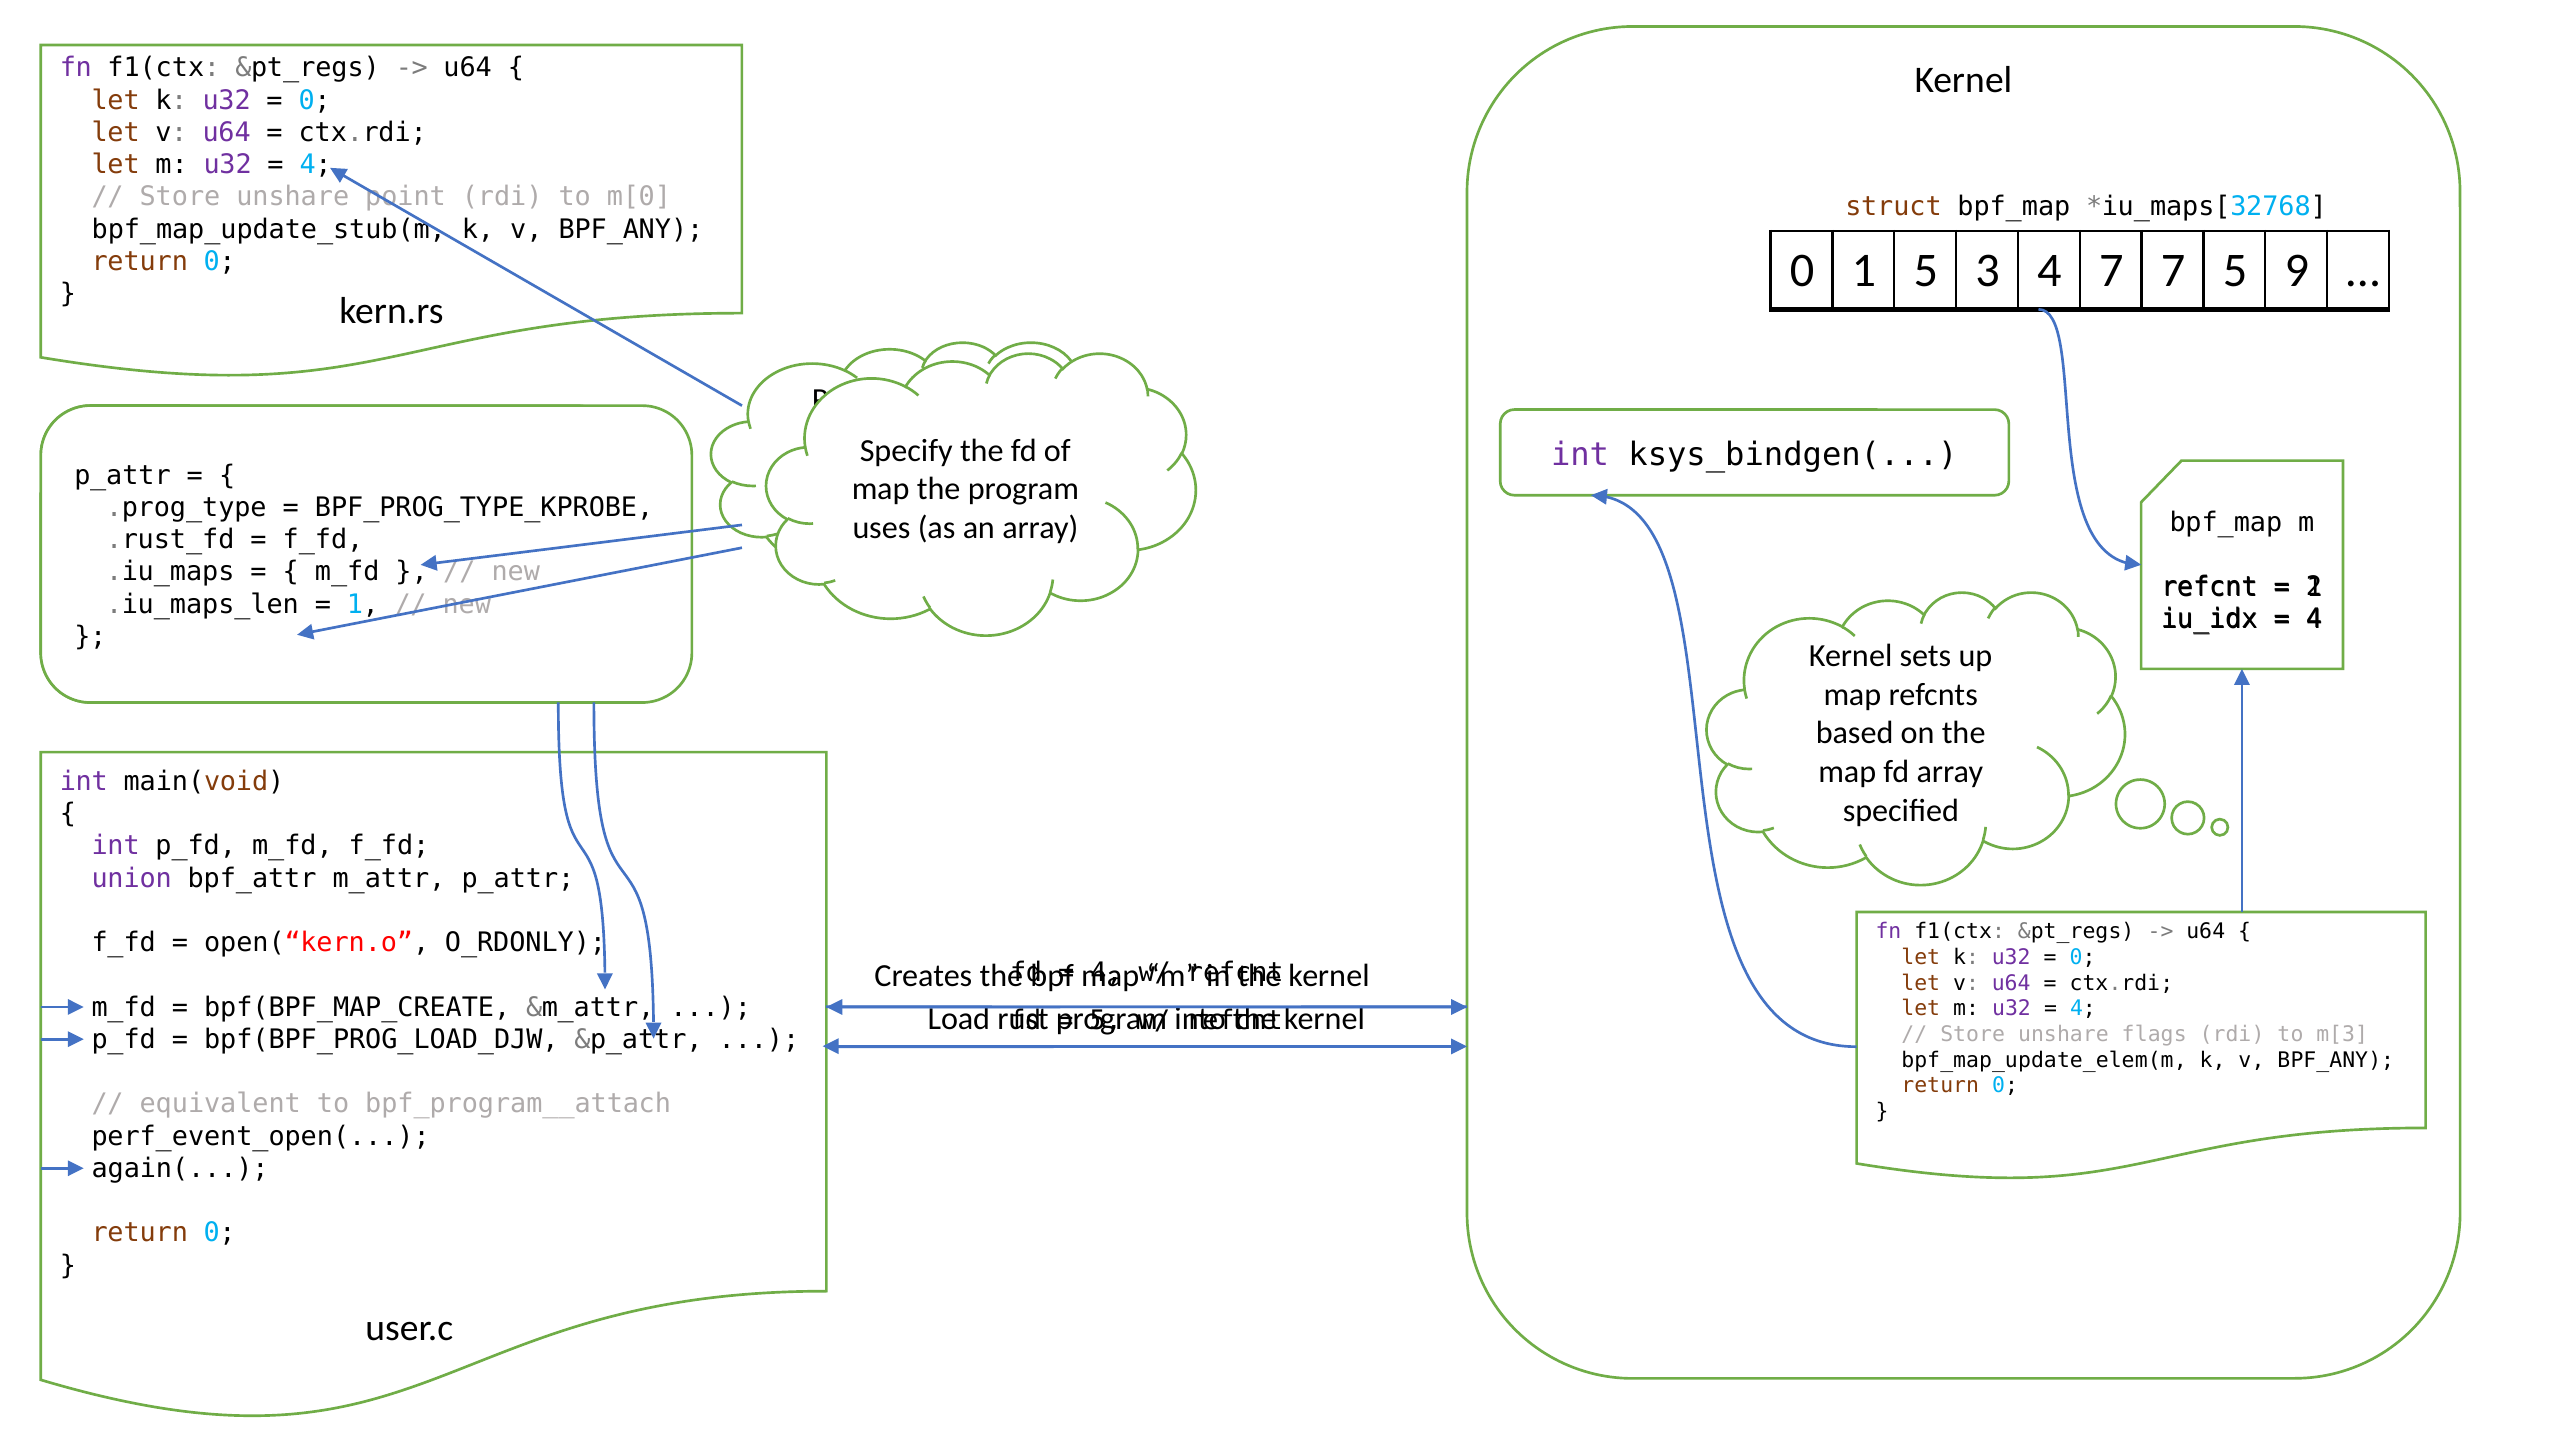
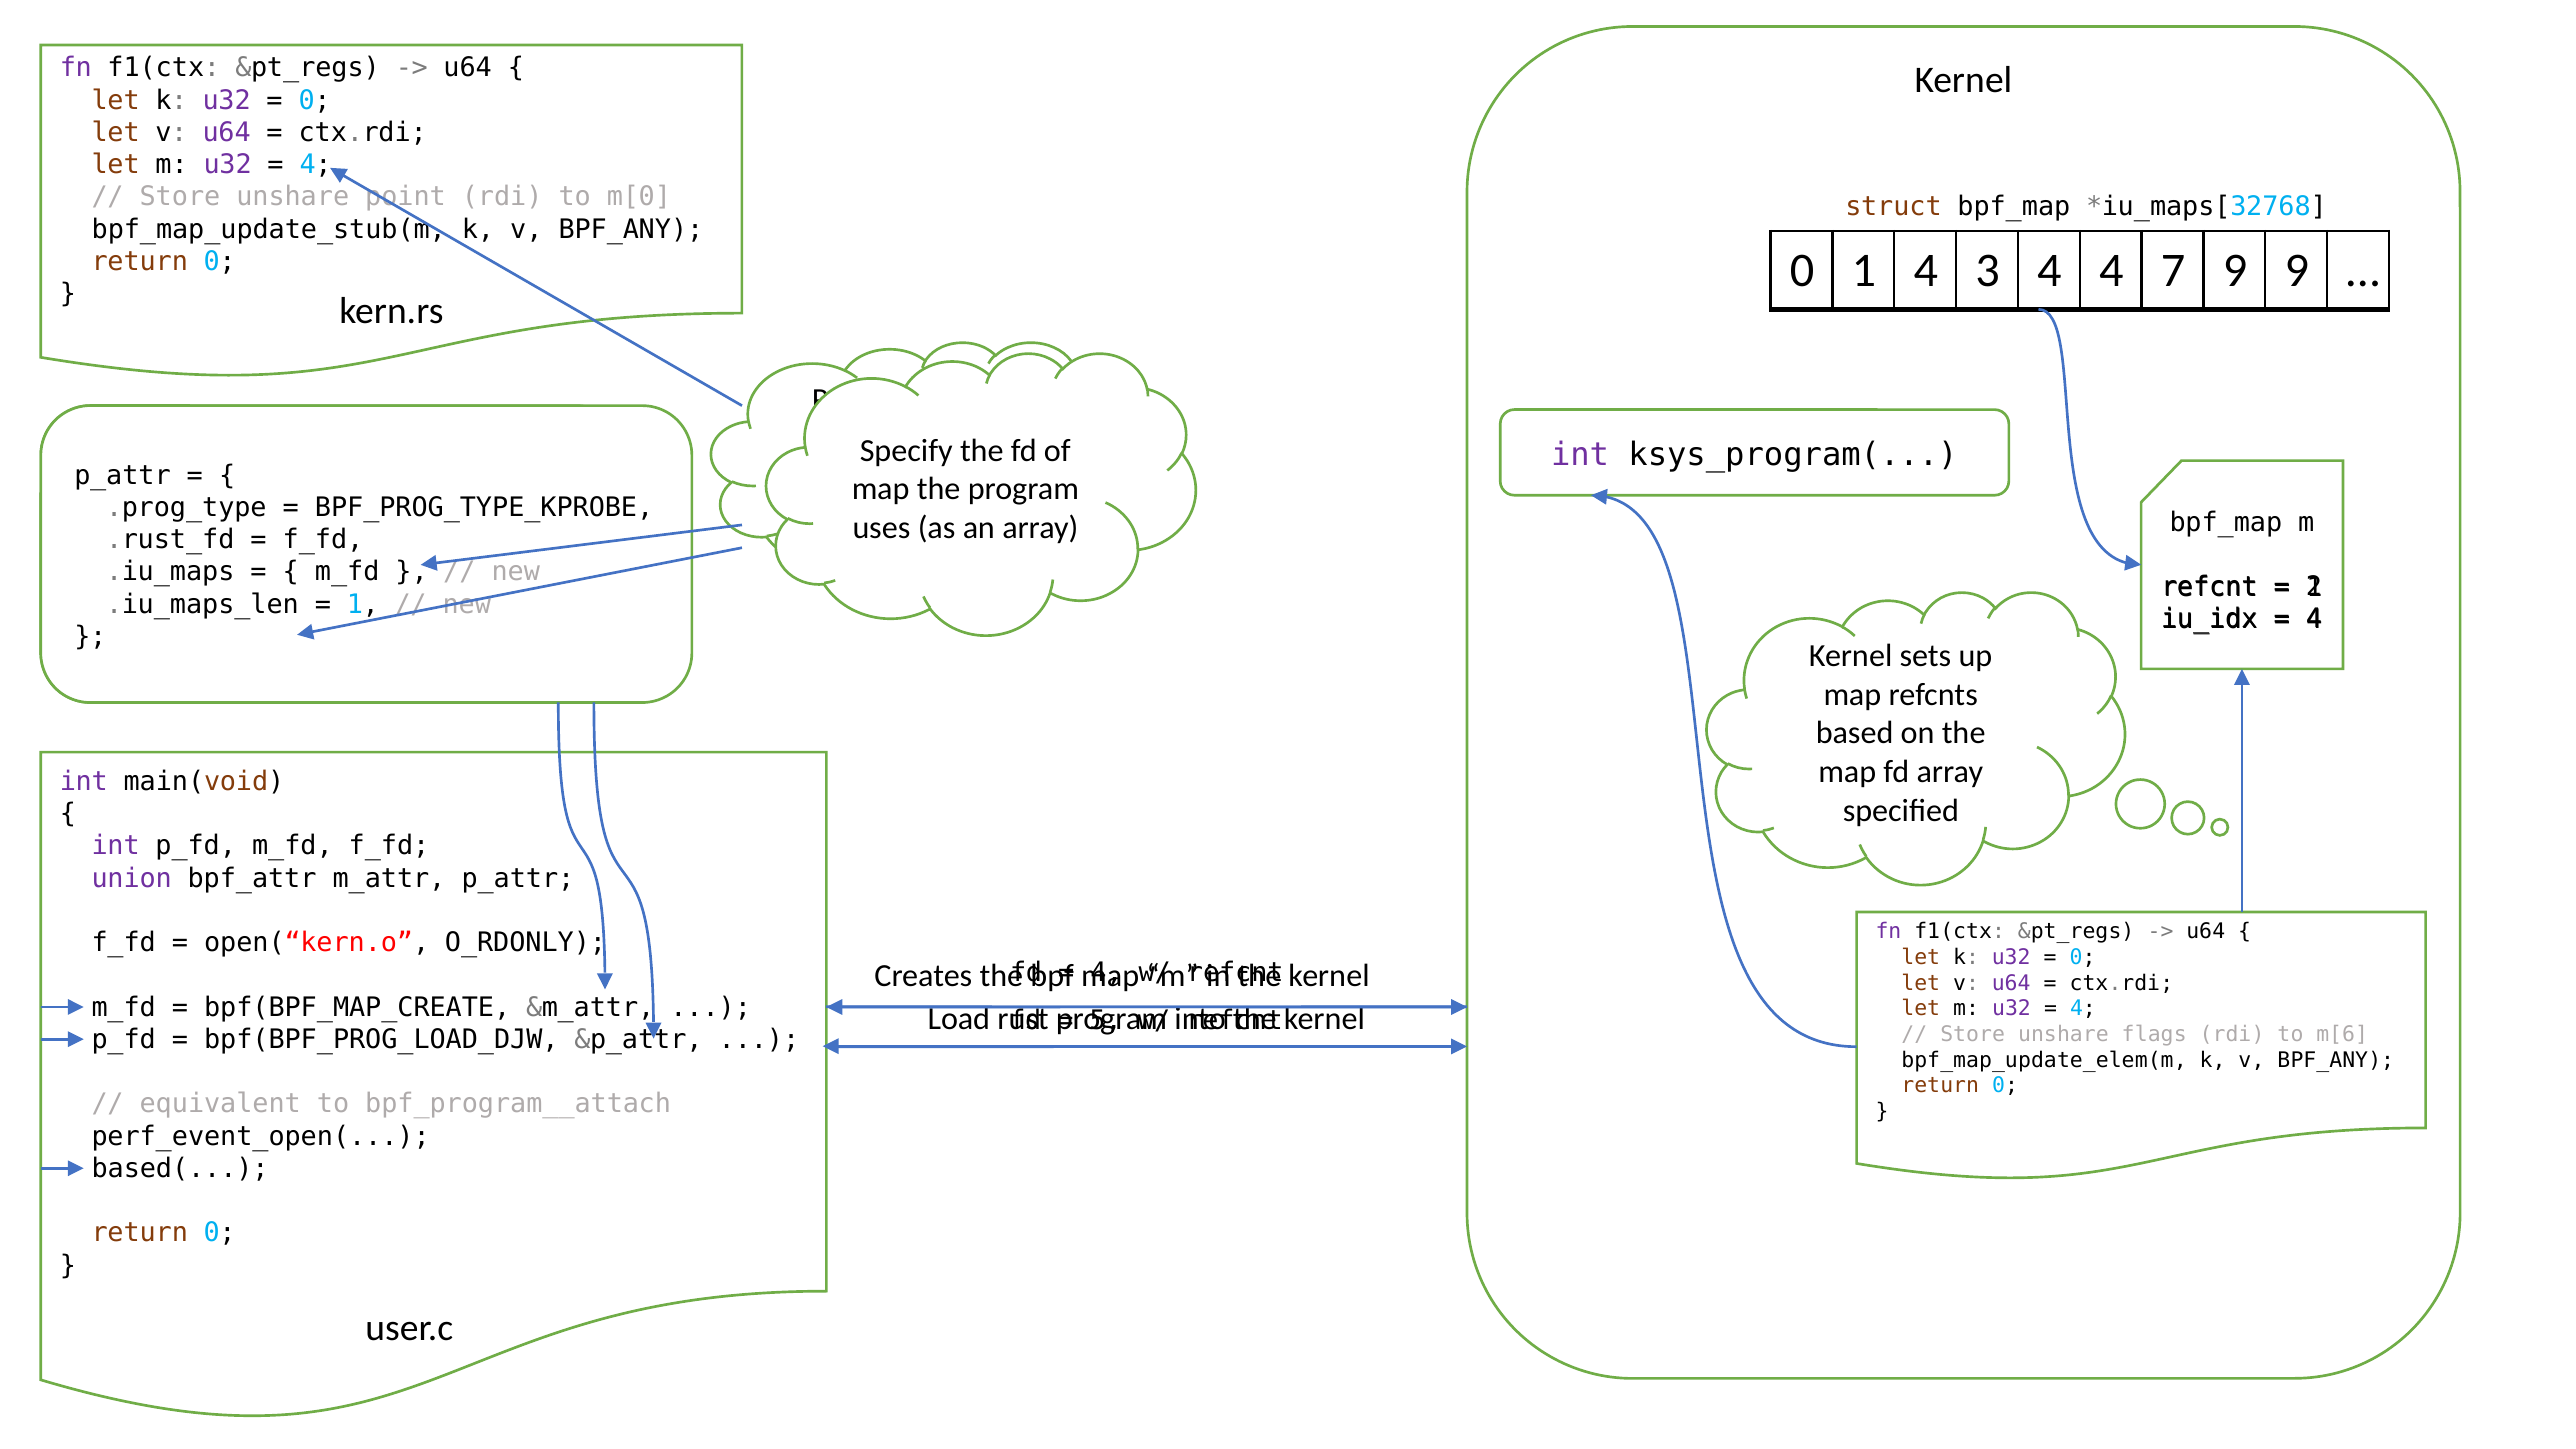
1 5: 5 -> 4 (1926, 271)
4 7: 7 -> 4 (2111, 271)
7 5: 5 -> 9 (2235, 271)
ksys_bindgen(: ksys_bindgen( -> ksys_program( (1793, 455)
m[3: m[3 -> m[6 (2342, 1034)
again(: again( -> based( (180, 1169)
